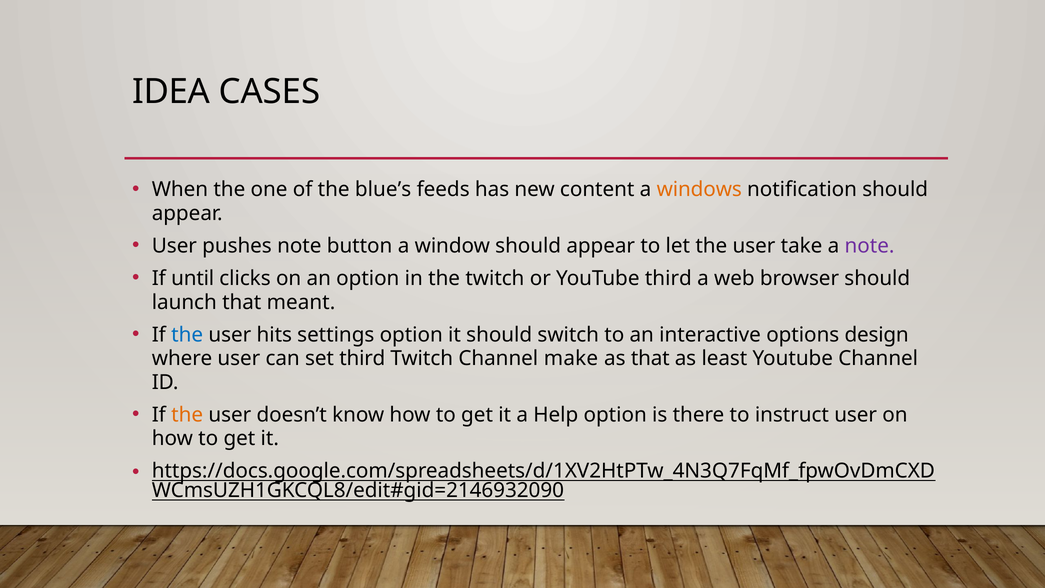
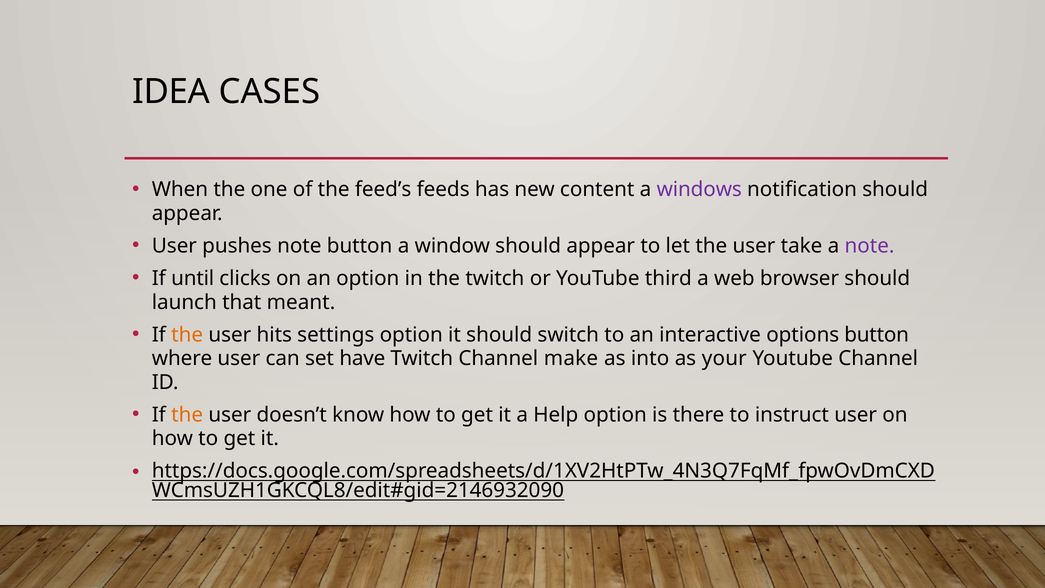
blue’s: blue’s -> feed’s (383, 190)
windows colour: orange -> purple (699, 190)
the colour: blue -> orange (187, 335)
options design: design -> button (877, 335)
set third: third -> have (362, 358)
as that: that -> into (650, 358)
least: least -> your (724, 358)
